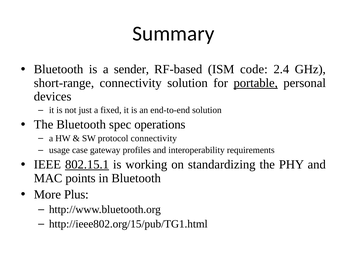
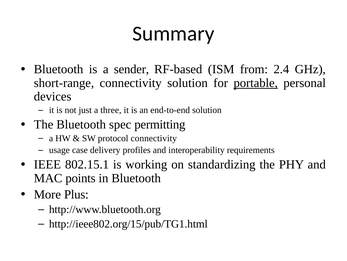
code: code -> from (254, 69)
fixed: fixed -> three (111, 110)
operations: operations -> permitting (160, 124)
gateway: gateway -> delivery (105, 150)
802.15.1 underline: present -> none (87, 164)
